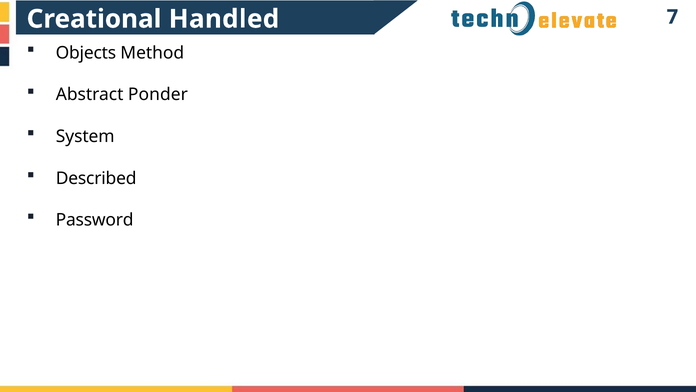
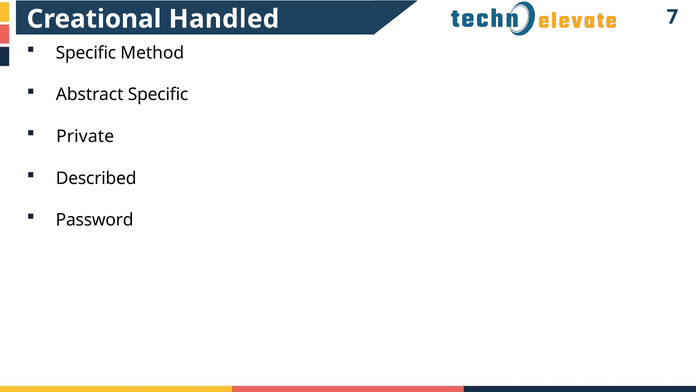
Objects: Objects -> Specific (86, 53)
Abstract Ponder: Ponder -> Specific (158, 95)
System: System -> Private (85, 136)
